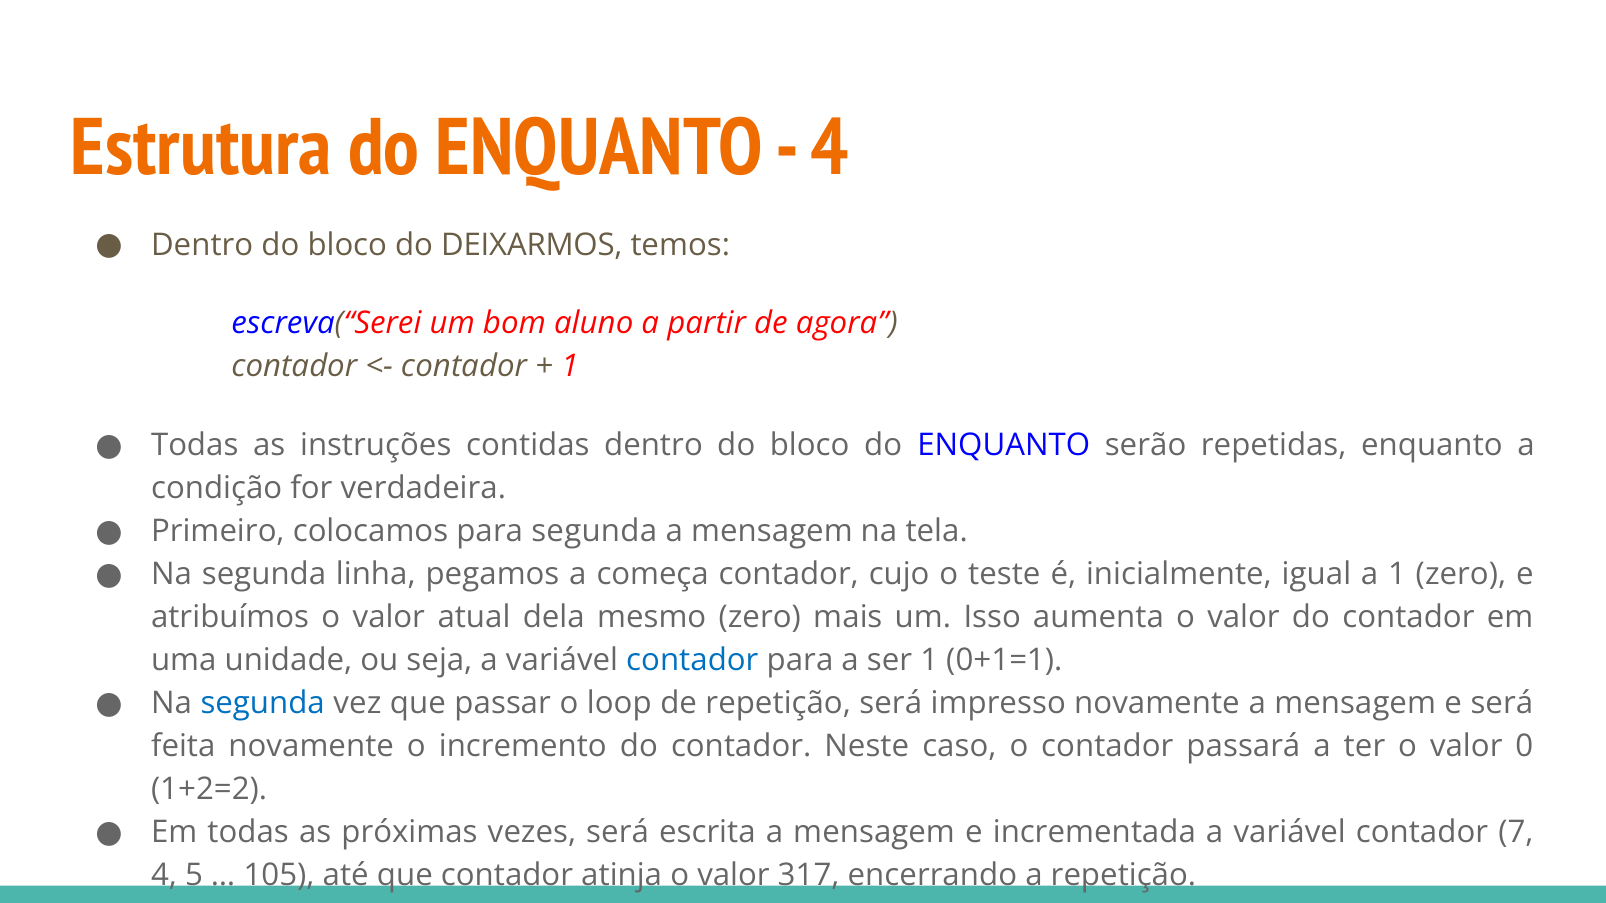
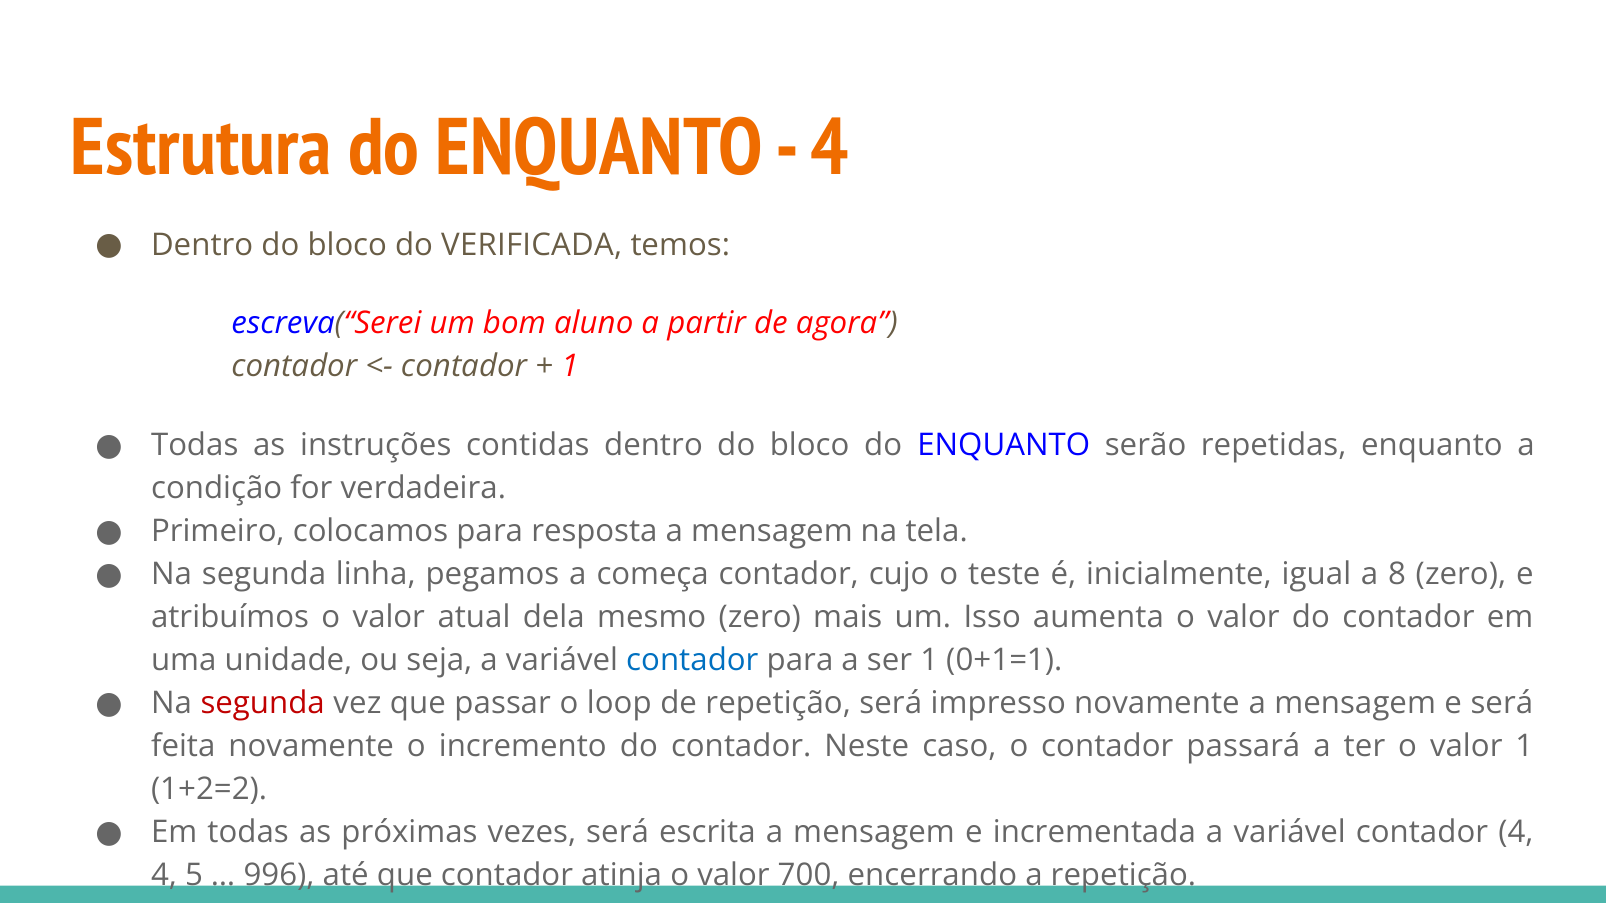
DEIXARMOS: DEIXARMOS -> VERIFICADA (532, 245)
para segunda: segunda -> resposta (594, 532)
a 1: 1 -> 8 (1397, 575)
segunda colour: blue -> red (263, 704)
valor 0: 0 -> 1 (1524, 747)
contador 7: 7 -> 4 (1516, 833)
105: 105 -> 996 (279, 876)
317: 317 -> 700 (809, 876)
